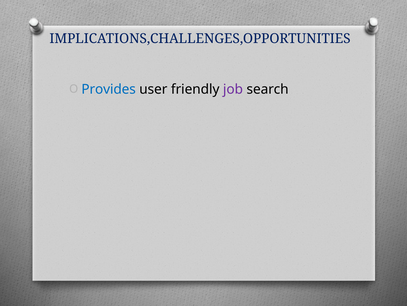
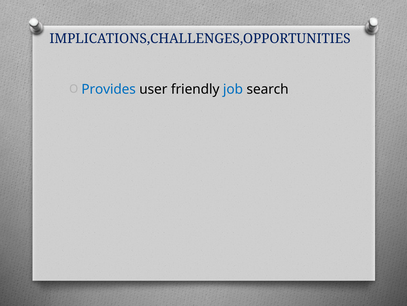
job colour: purple -> blue (233, 89)
